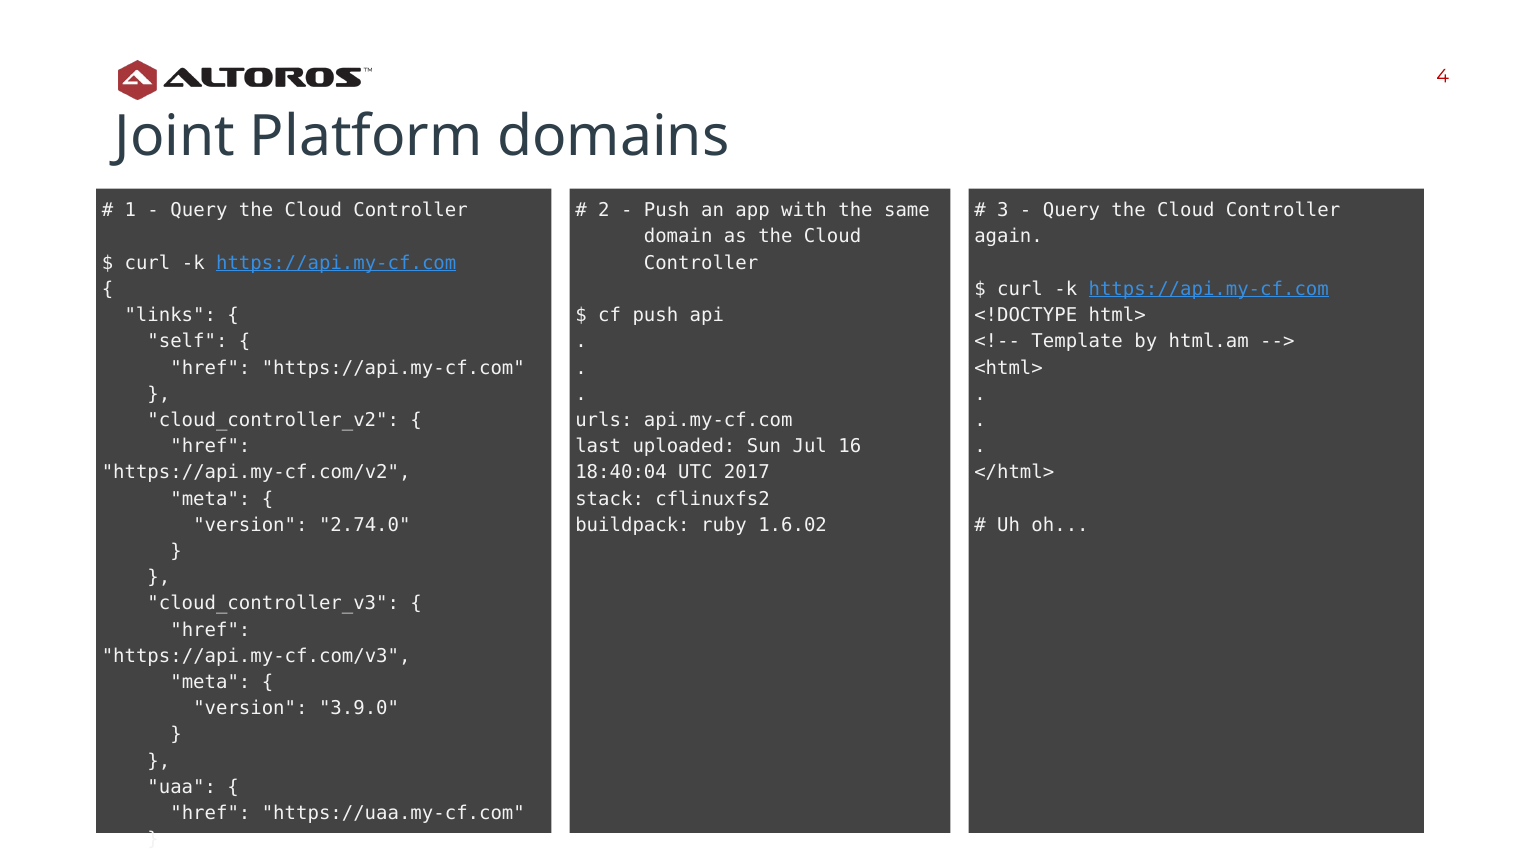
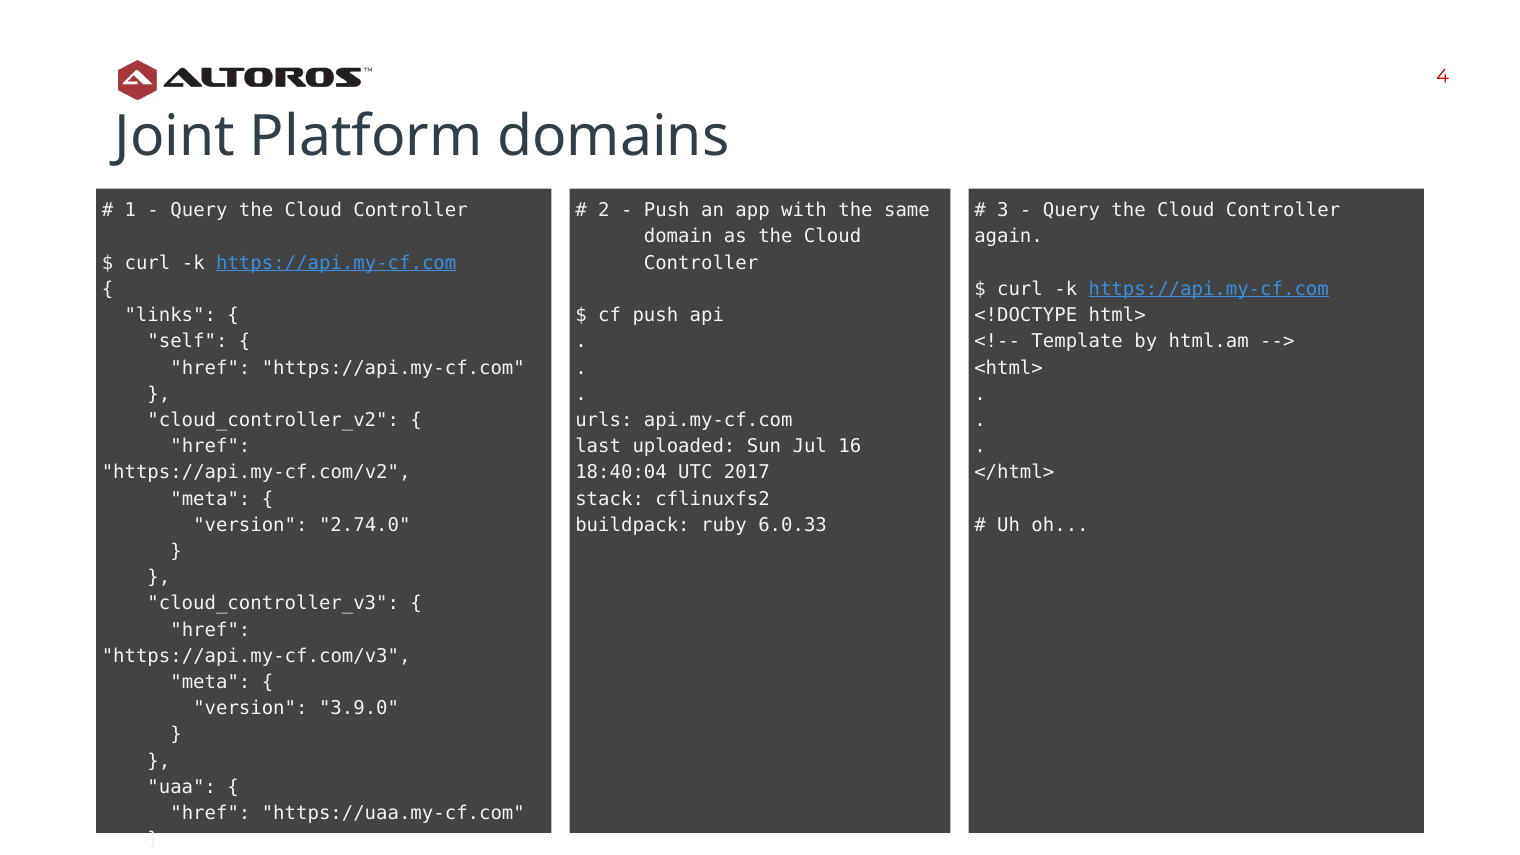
1.6.02: 1.6.02 -> 6.0.33 (793, 525)
